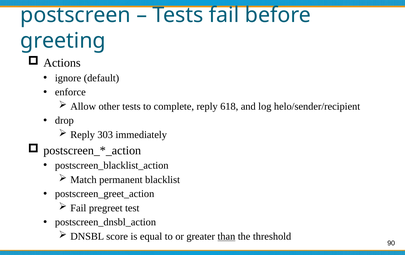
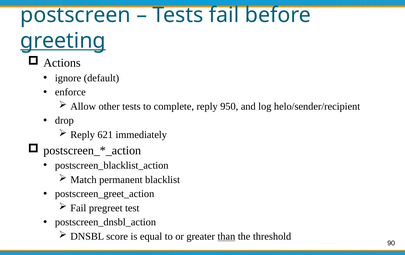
greeting underline: none -> present (63, 41)
618: 618 -> 950 (229, 106)
303: 303 -> 621 (105, 135)
